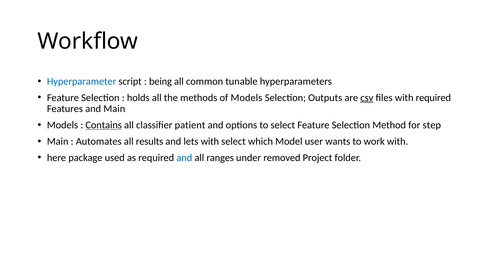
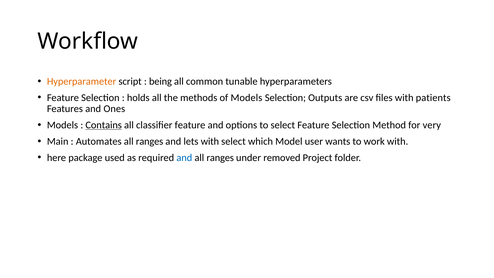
Hyperparameter colour: blue -> orange (82, 81)
csv underline: present -> none (367, 98)
with required: required -> patients (433, 98)
and Main: Main -> Ones (114, 109)
classifier patient: patient -> feature (190, 125)
step: step -> very (432, 125)
Automates all results: results -> ranges (150, 141)
